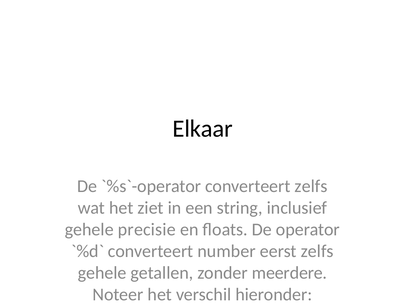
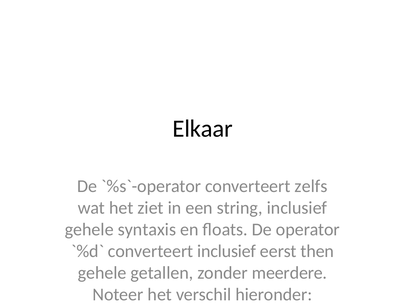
precisie: precisie -> syntaxis (147, 229)
converteert number: number -> inclusief (227, 251)
eerst zelfs: zelfs -> then (317, 251)
